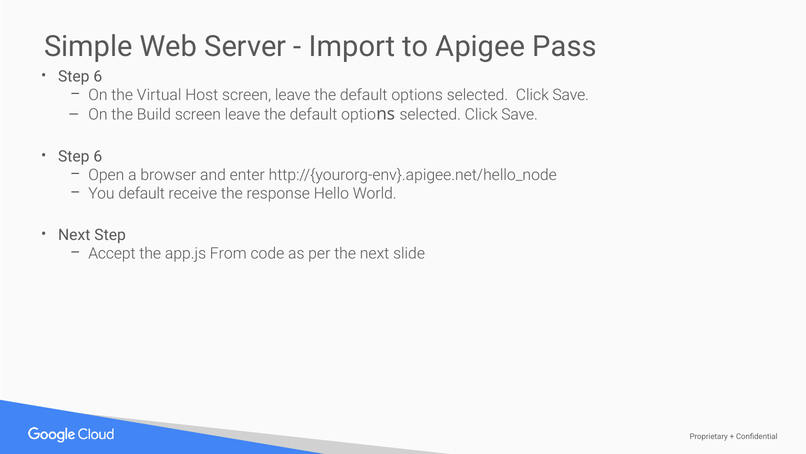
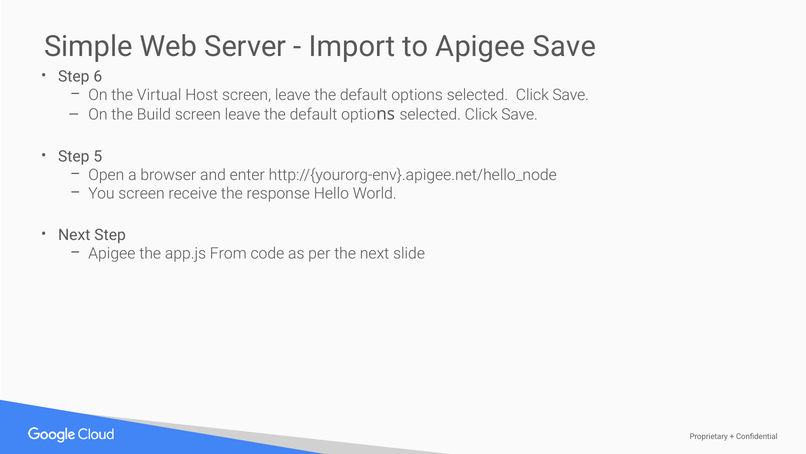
Apigee Pass: Pass -> Save (564, 46)
6: 6 -> 5 (98, 156)
You default: default -> screen (142, 193)
Accept: Accept -> Apigee (112, 253)
